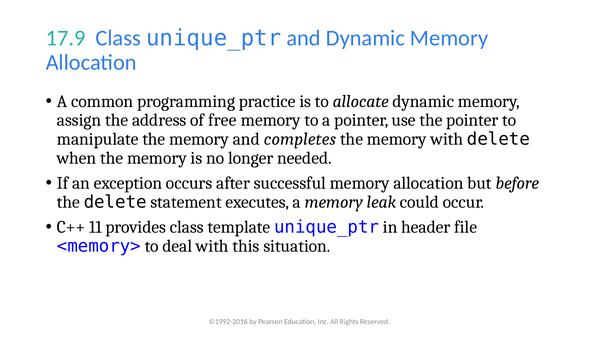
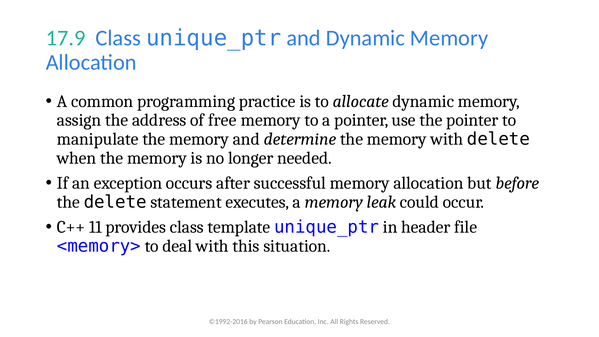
completes: completes -> determine (300, 139)
